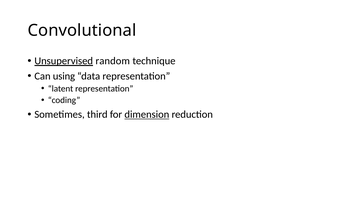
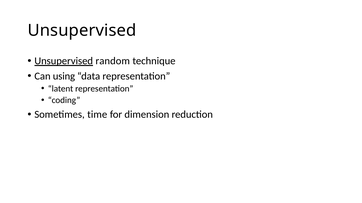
Convolutional: Convolutional -> Unsupervised (82, 30)
third: third -> time (97, 115)
dimension underline: present -> none (147, 115)
